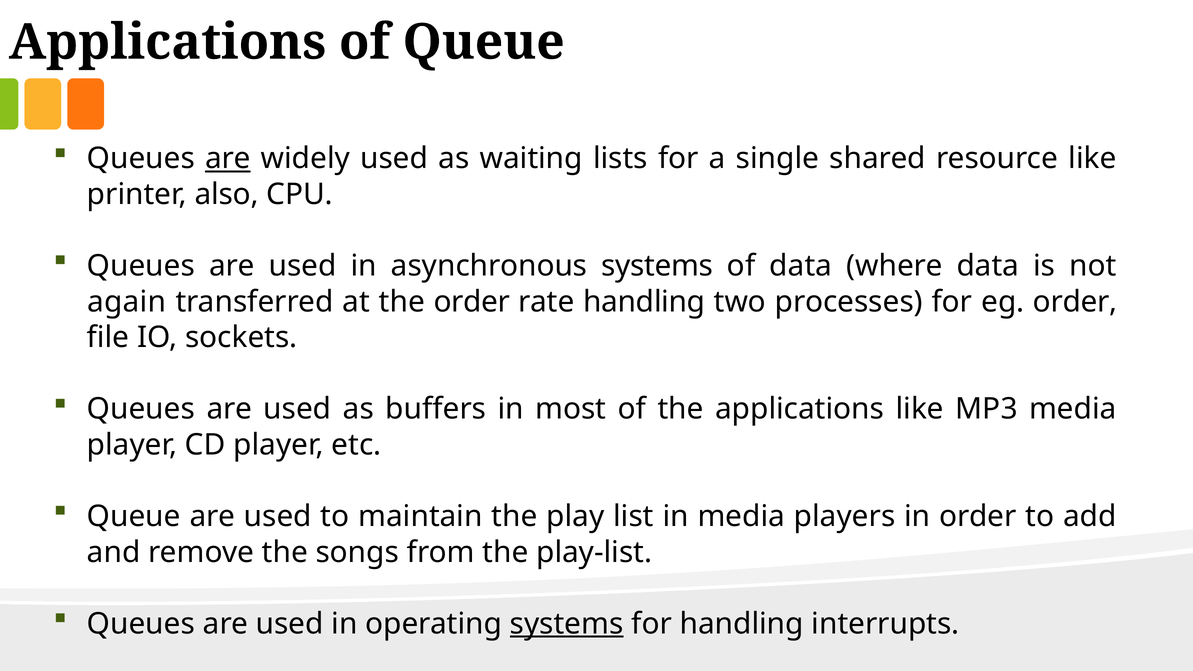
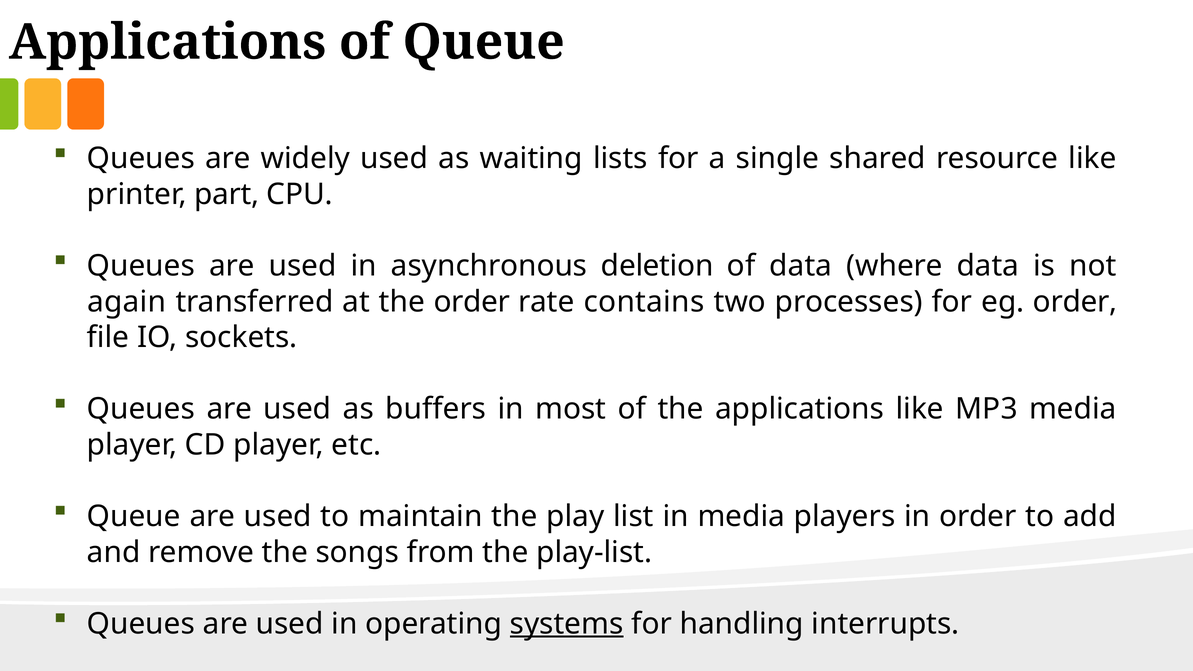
are underline: present -> none (228, 159)
also: also -> part (227, 194)
asynchronous systems: systems -> deletion (657, 266)
rate handling: handling -> contains (644, 302)
